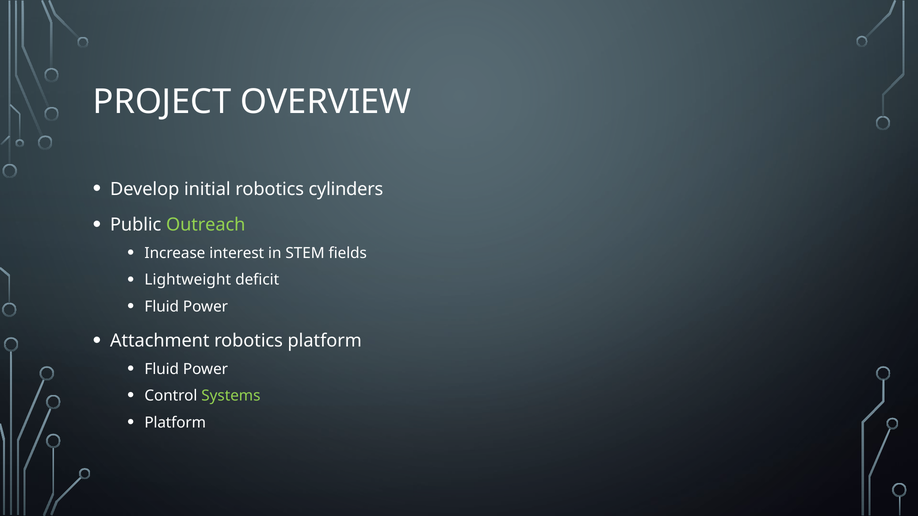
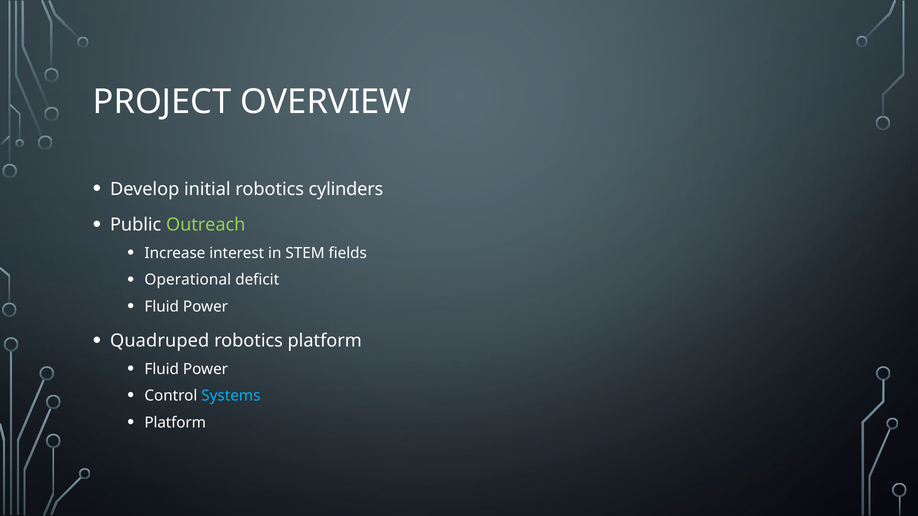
Lightweight: Lightweight -> Operational (188, 280)
Attachment: Attachment -> Quadruped (160, 341)
Systems colour: light green -> light blue (231, 396)
